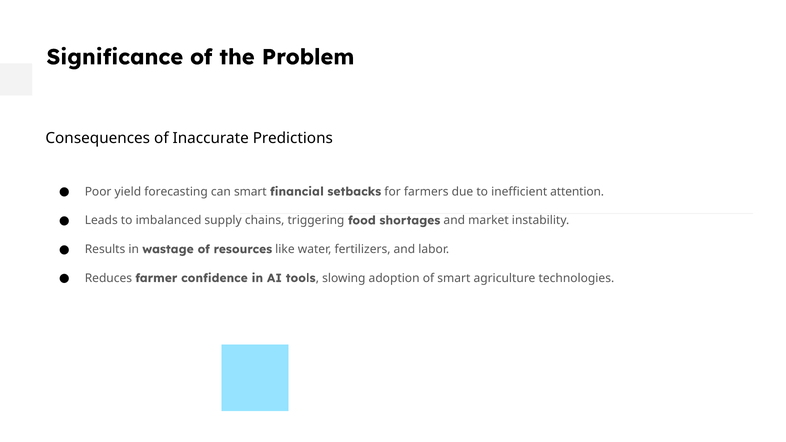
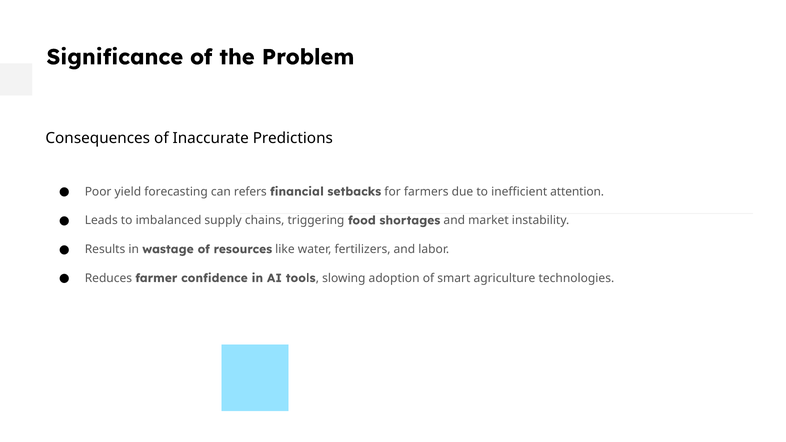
can smart: smart -> refers (250, 192)
